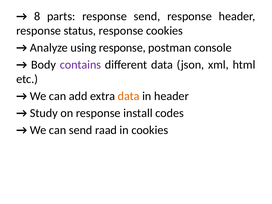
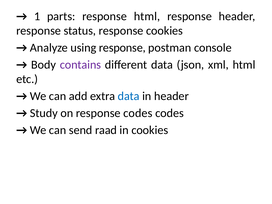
8: 8 -> 1 (37, 16)
response send: send -> html (147, 16)
data colour: orange -> blue (129, 96)
response install: install -> codes (138, 113)
